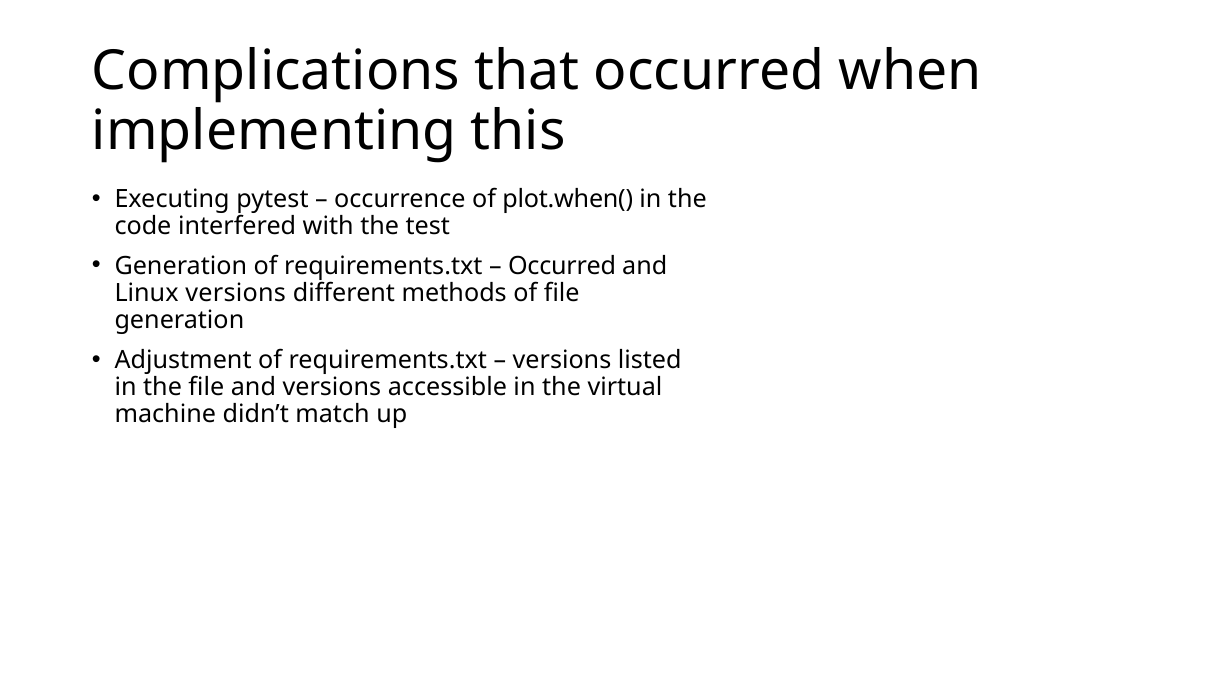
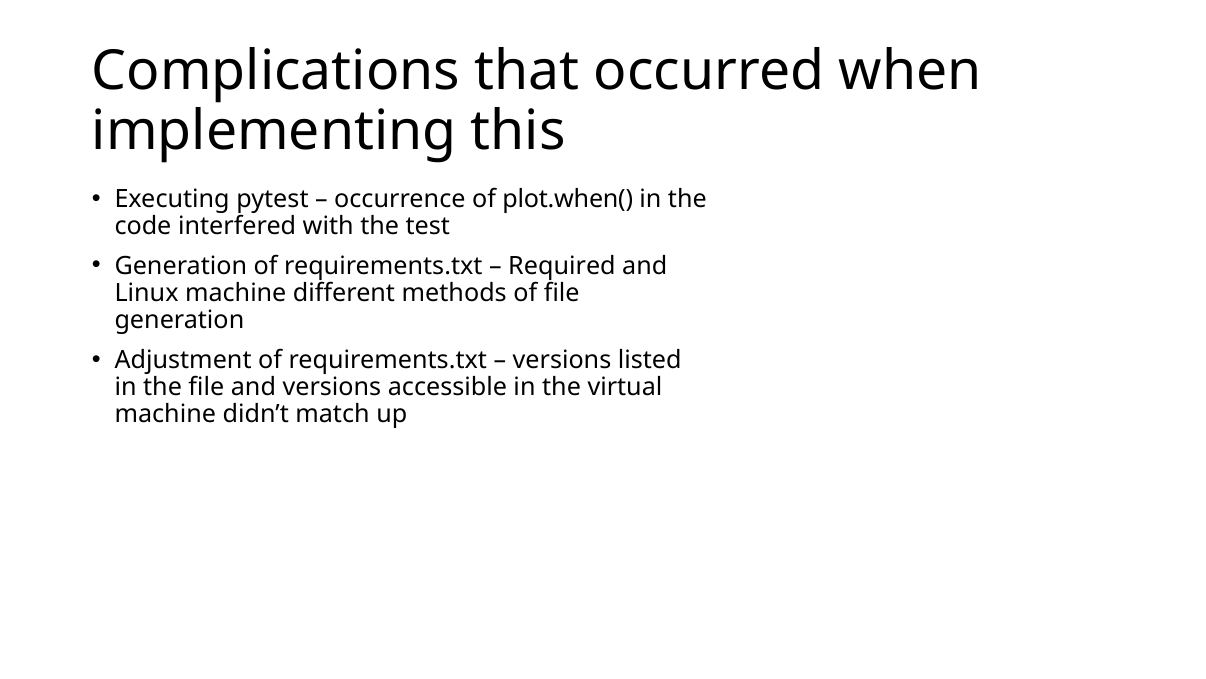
Occurred: Occurred -> Required (562, 265)
Linux versions: versions -> machine (236, 293)
